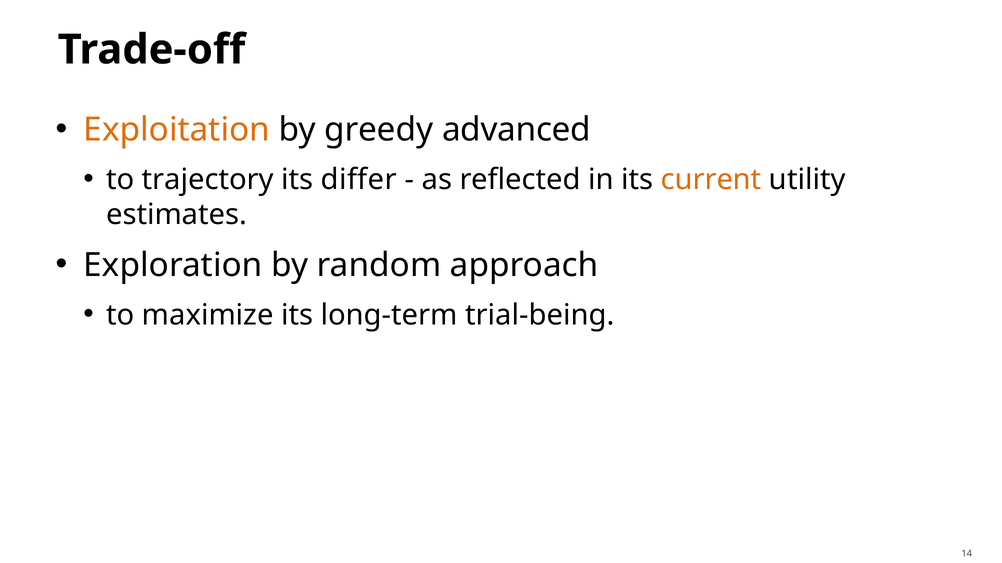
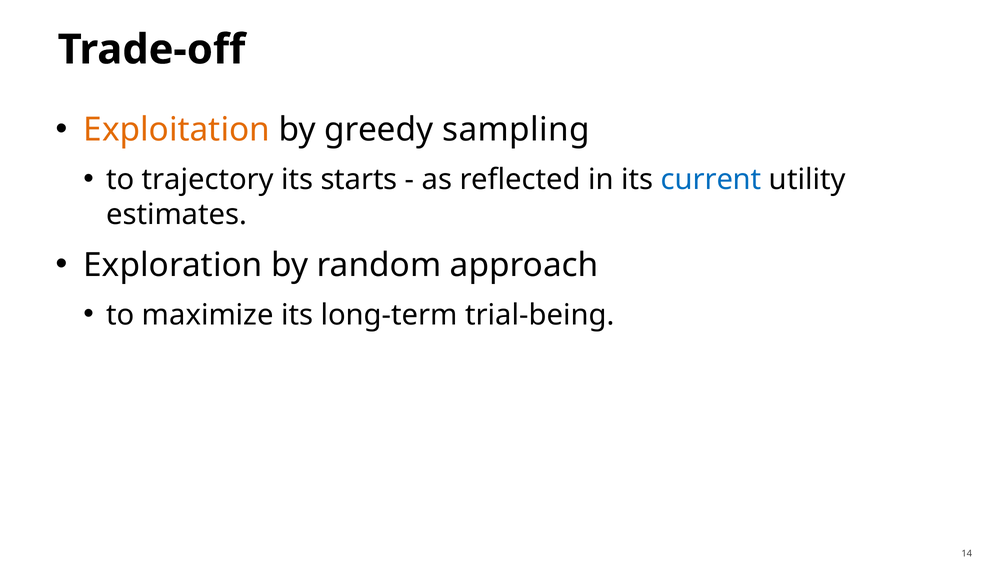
advanced: advanced -> sampling (516, 130)
differ: differ -> starts (359, 180)
current colour: orange -> blue (711, 180)
